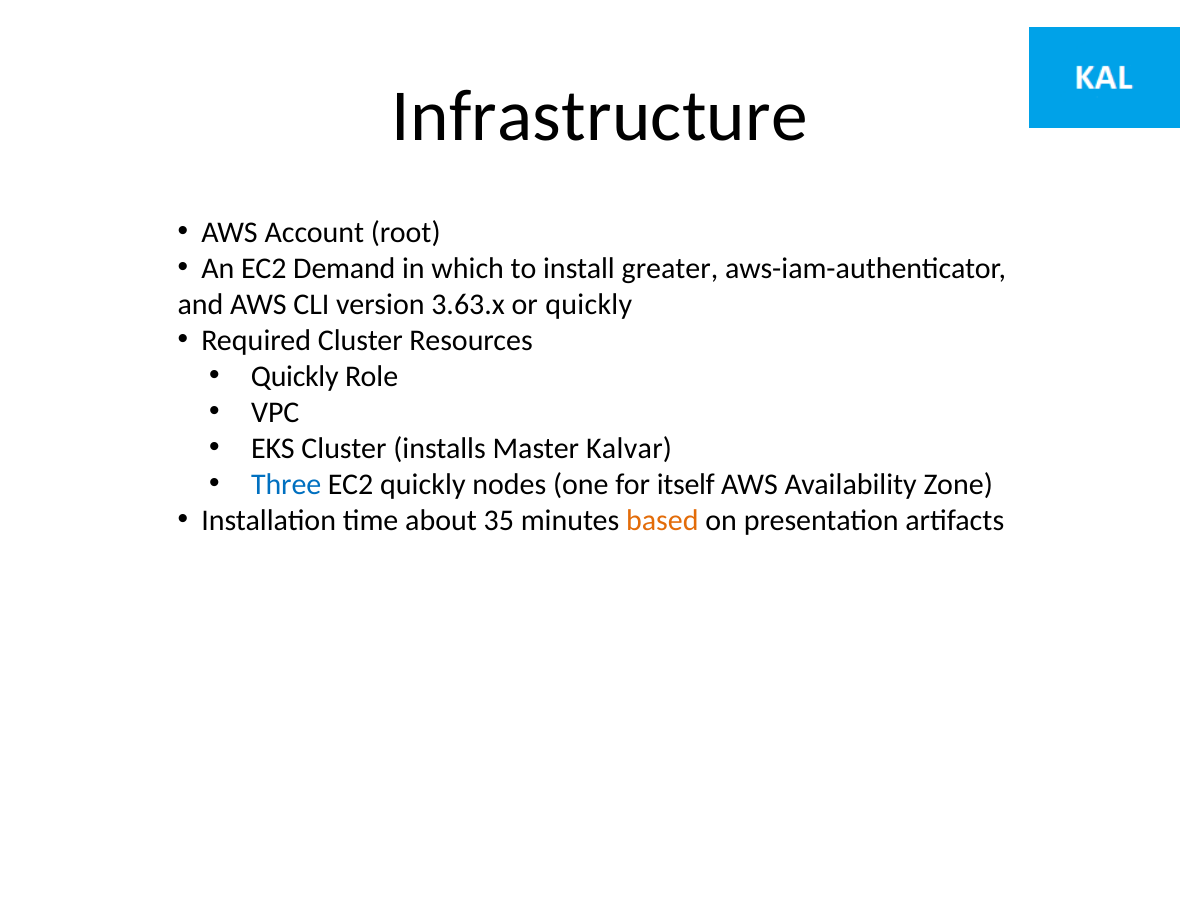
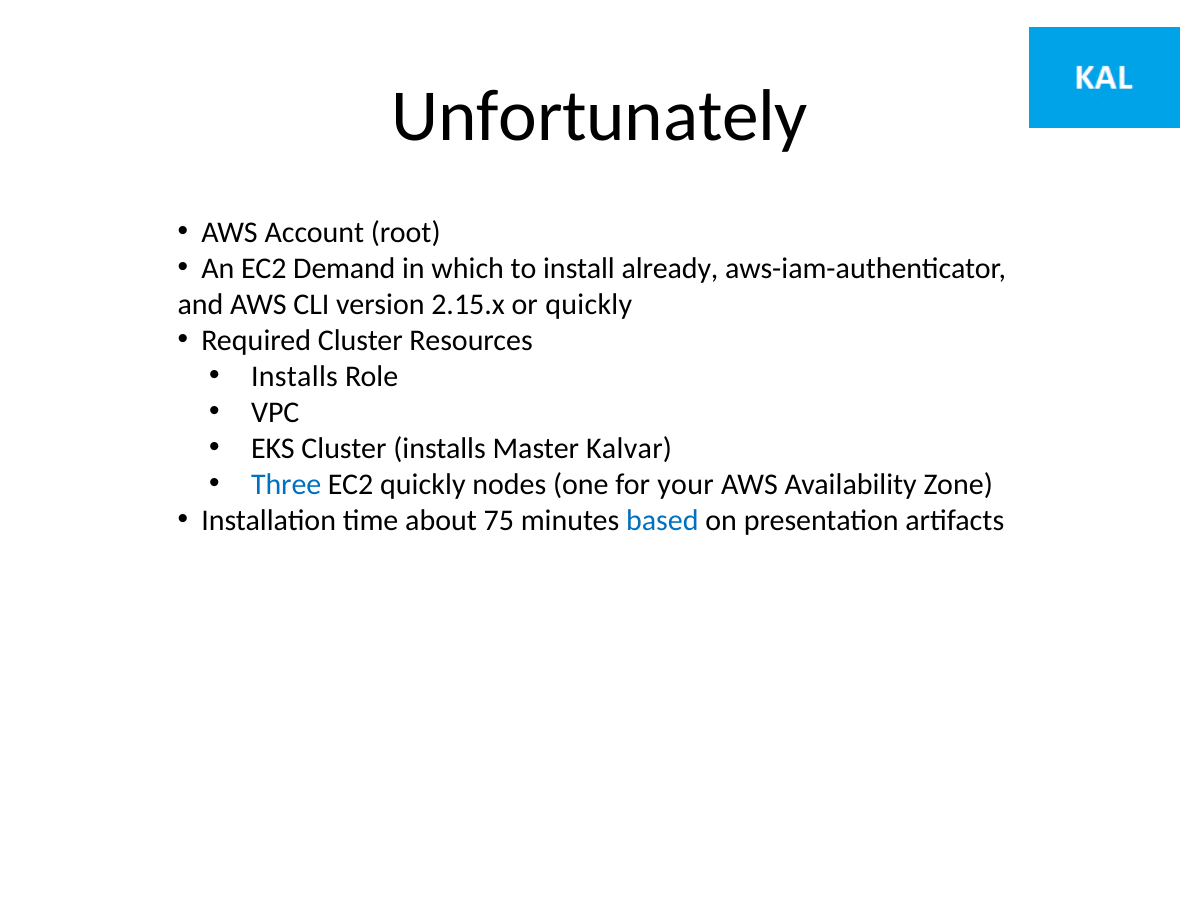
Infrastructure: Infrastructure -> Unfortunately (600, 116)
greater: greater -> already (670, 268)
3.63.x: 3.63.x -> 2.15.x (468, 304)
Quickly: Quickly -> Installs (294, 376)
itself: itself -> your (686, 484)
35: 35 -> 75 (499, 520)
based colour: orange -> blue (662, 520)
